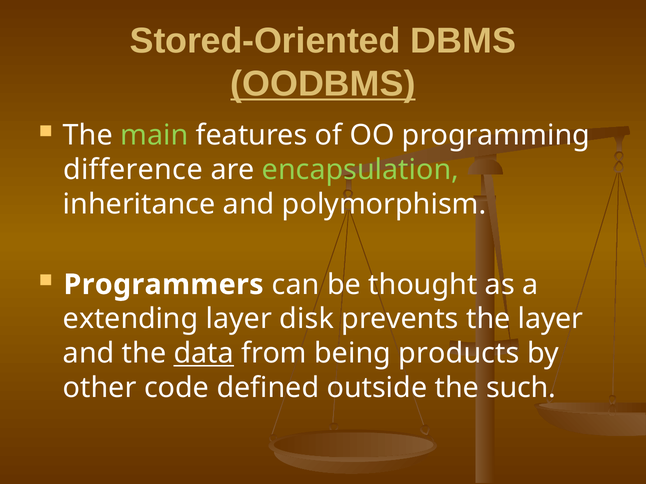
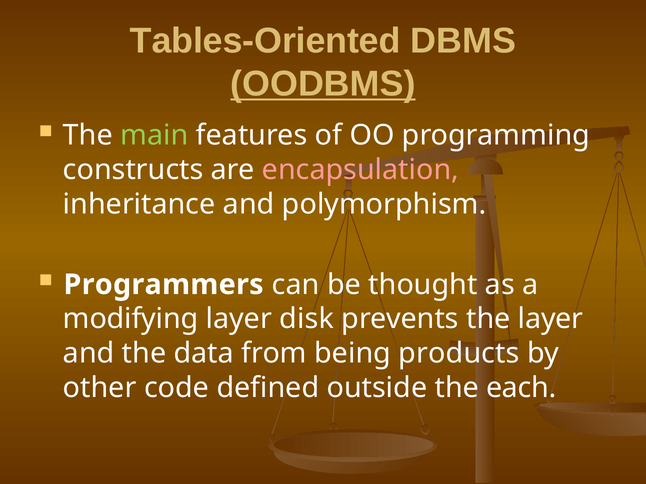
Stored-Oriented: Stored-Oriented -> Tables-Oriented (265, 41)
difference: difference -> constructs (133, 170)
encapsulation colour: light green -> pink (360, 170)
extending: extending -> modifying (131, 319)
data underline: present -> none (204, 354)
such: such -> each (521, 388)
